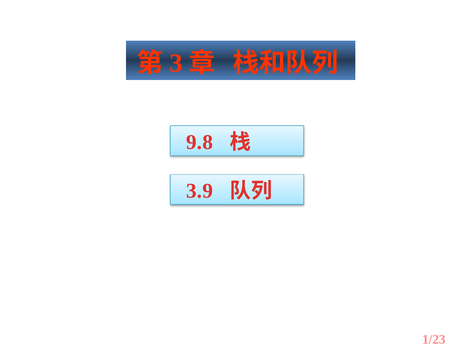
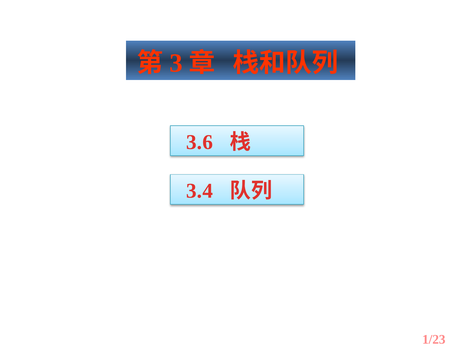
9.8: 9.8 -> 3.6 (200, 142)
3.9: 3.9 -> 3.4 (200, 191)
